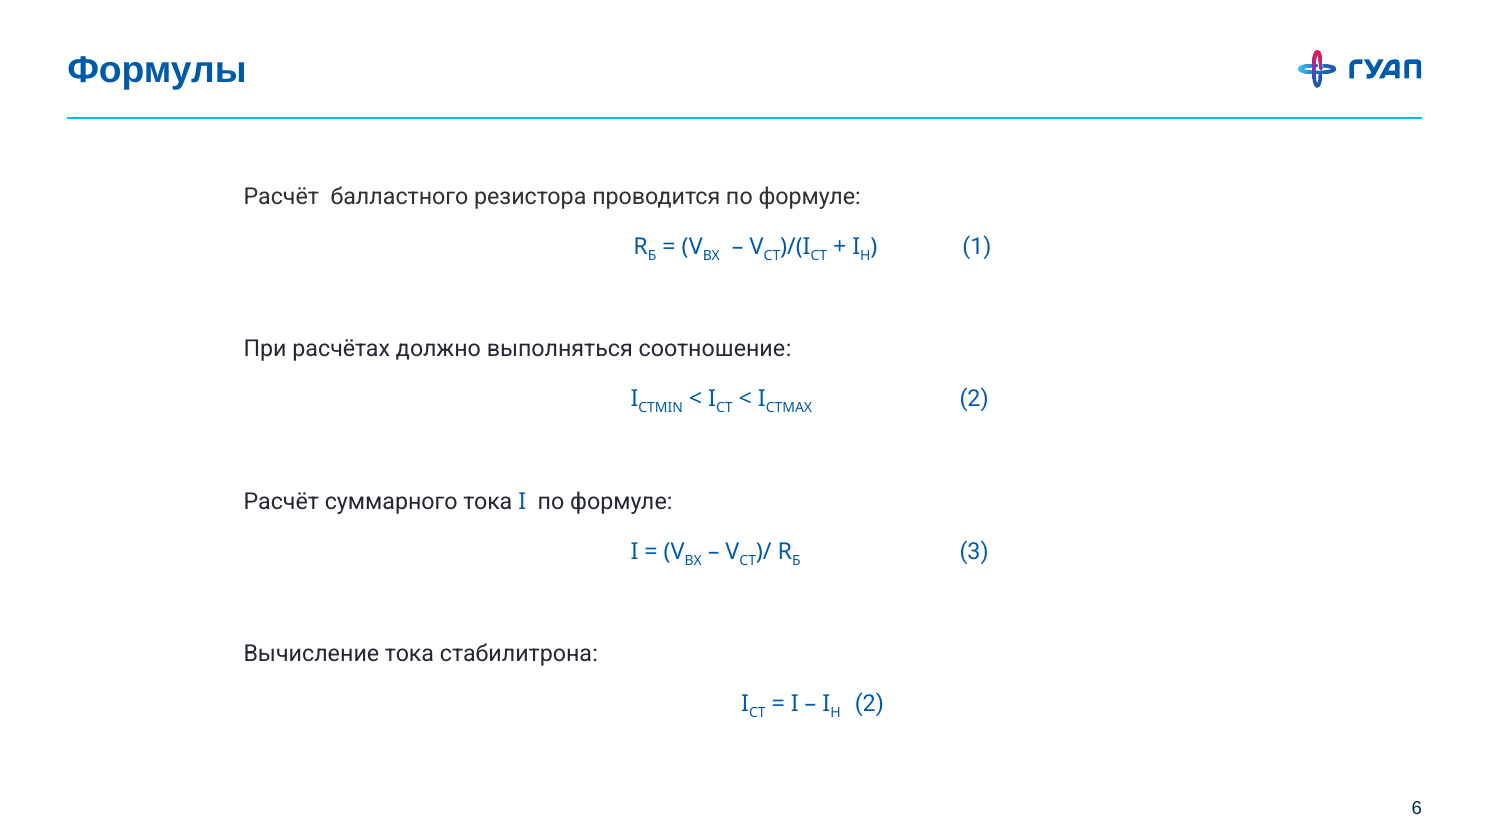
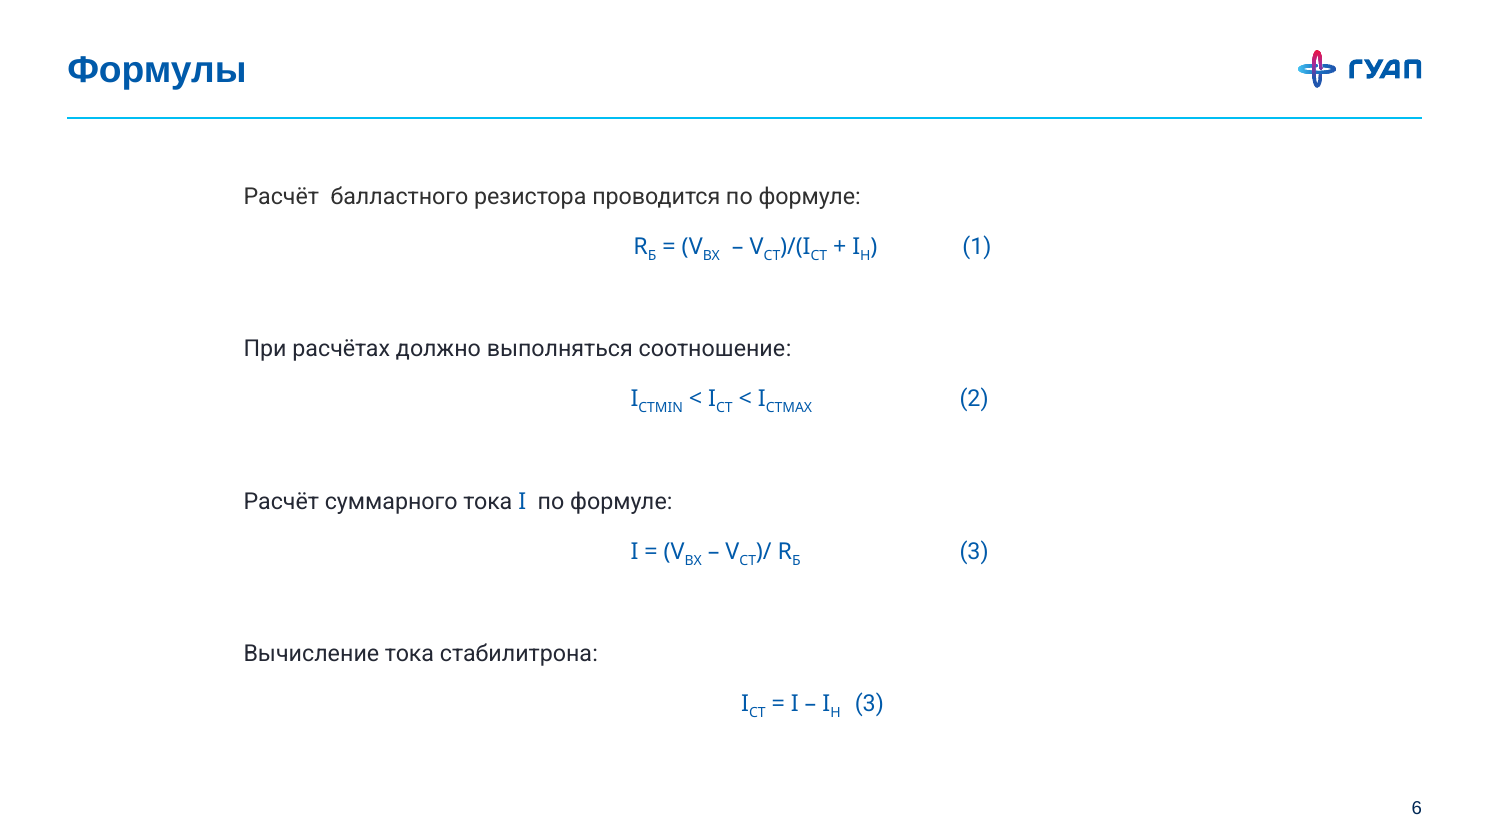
2: 2 -> 3 (869, 703)
